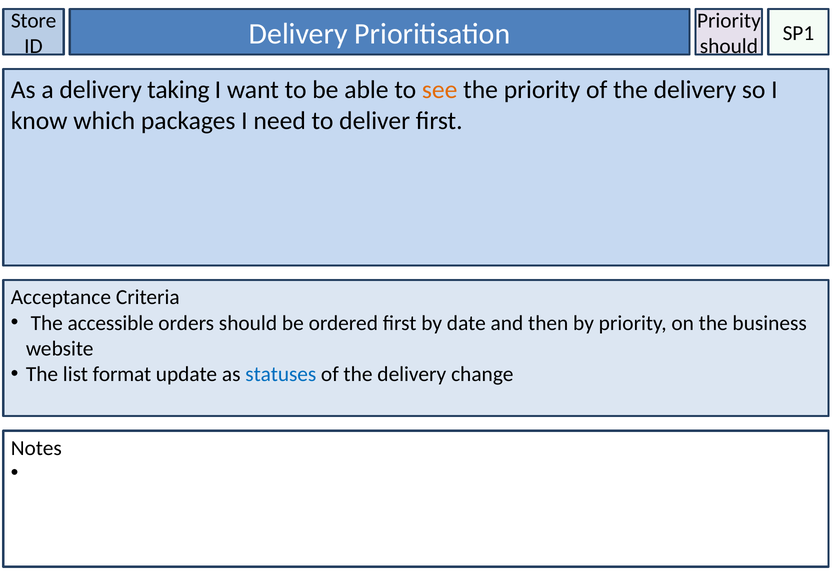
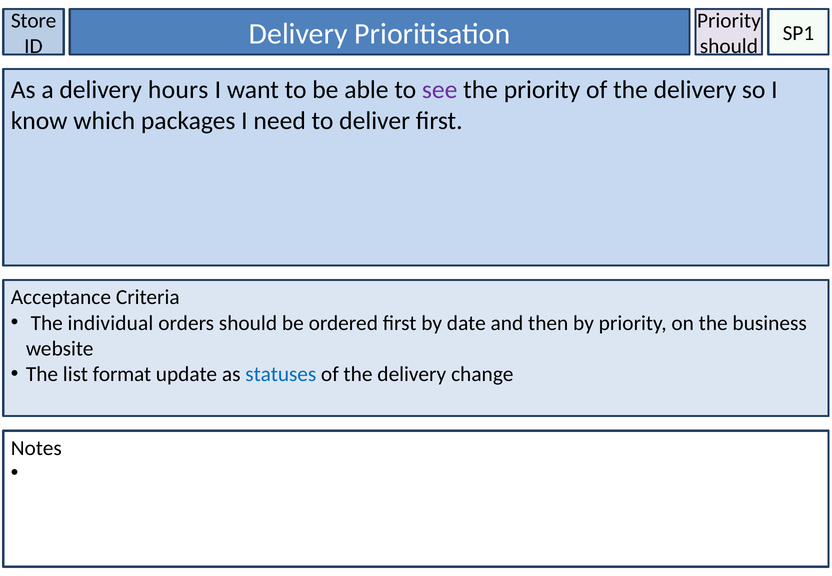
taking: taking -> hours (178, 90)
see colour: orange -> purple (440, 90)
accessible: accessible -> individual (110, 323)
